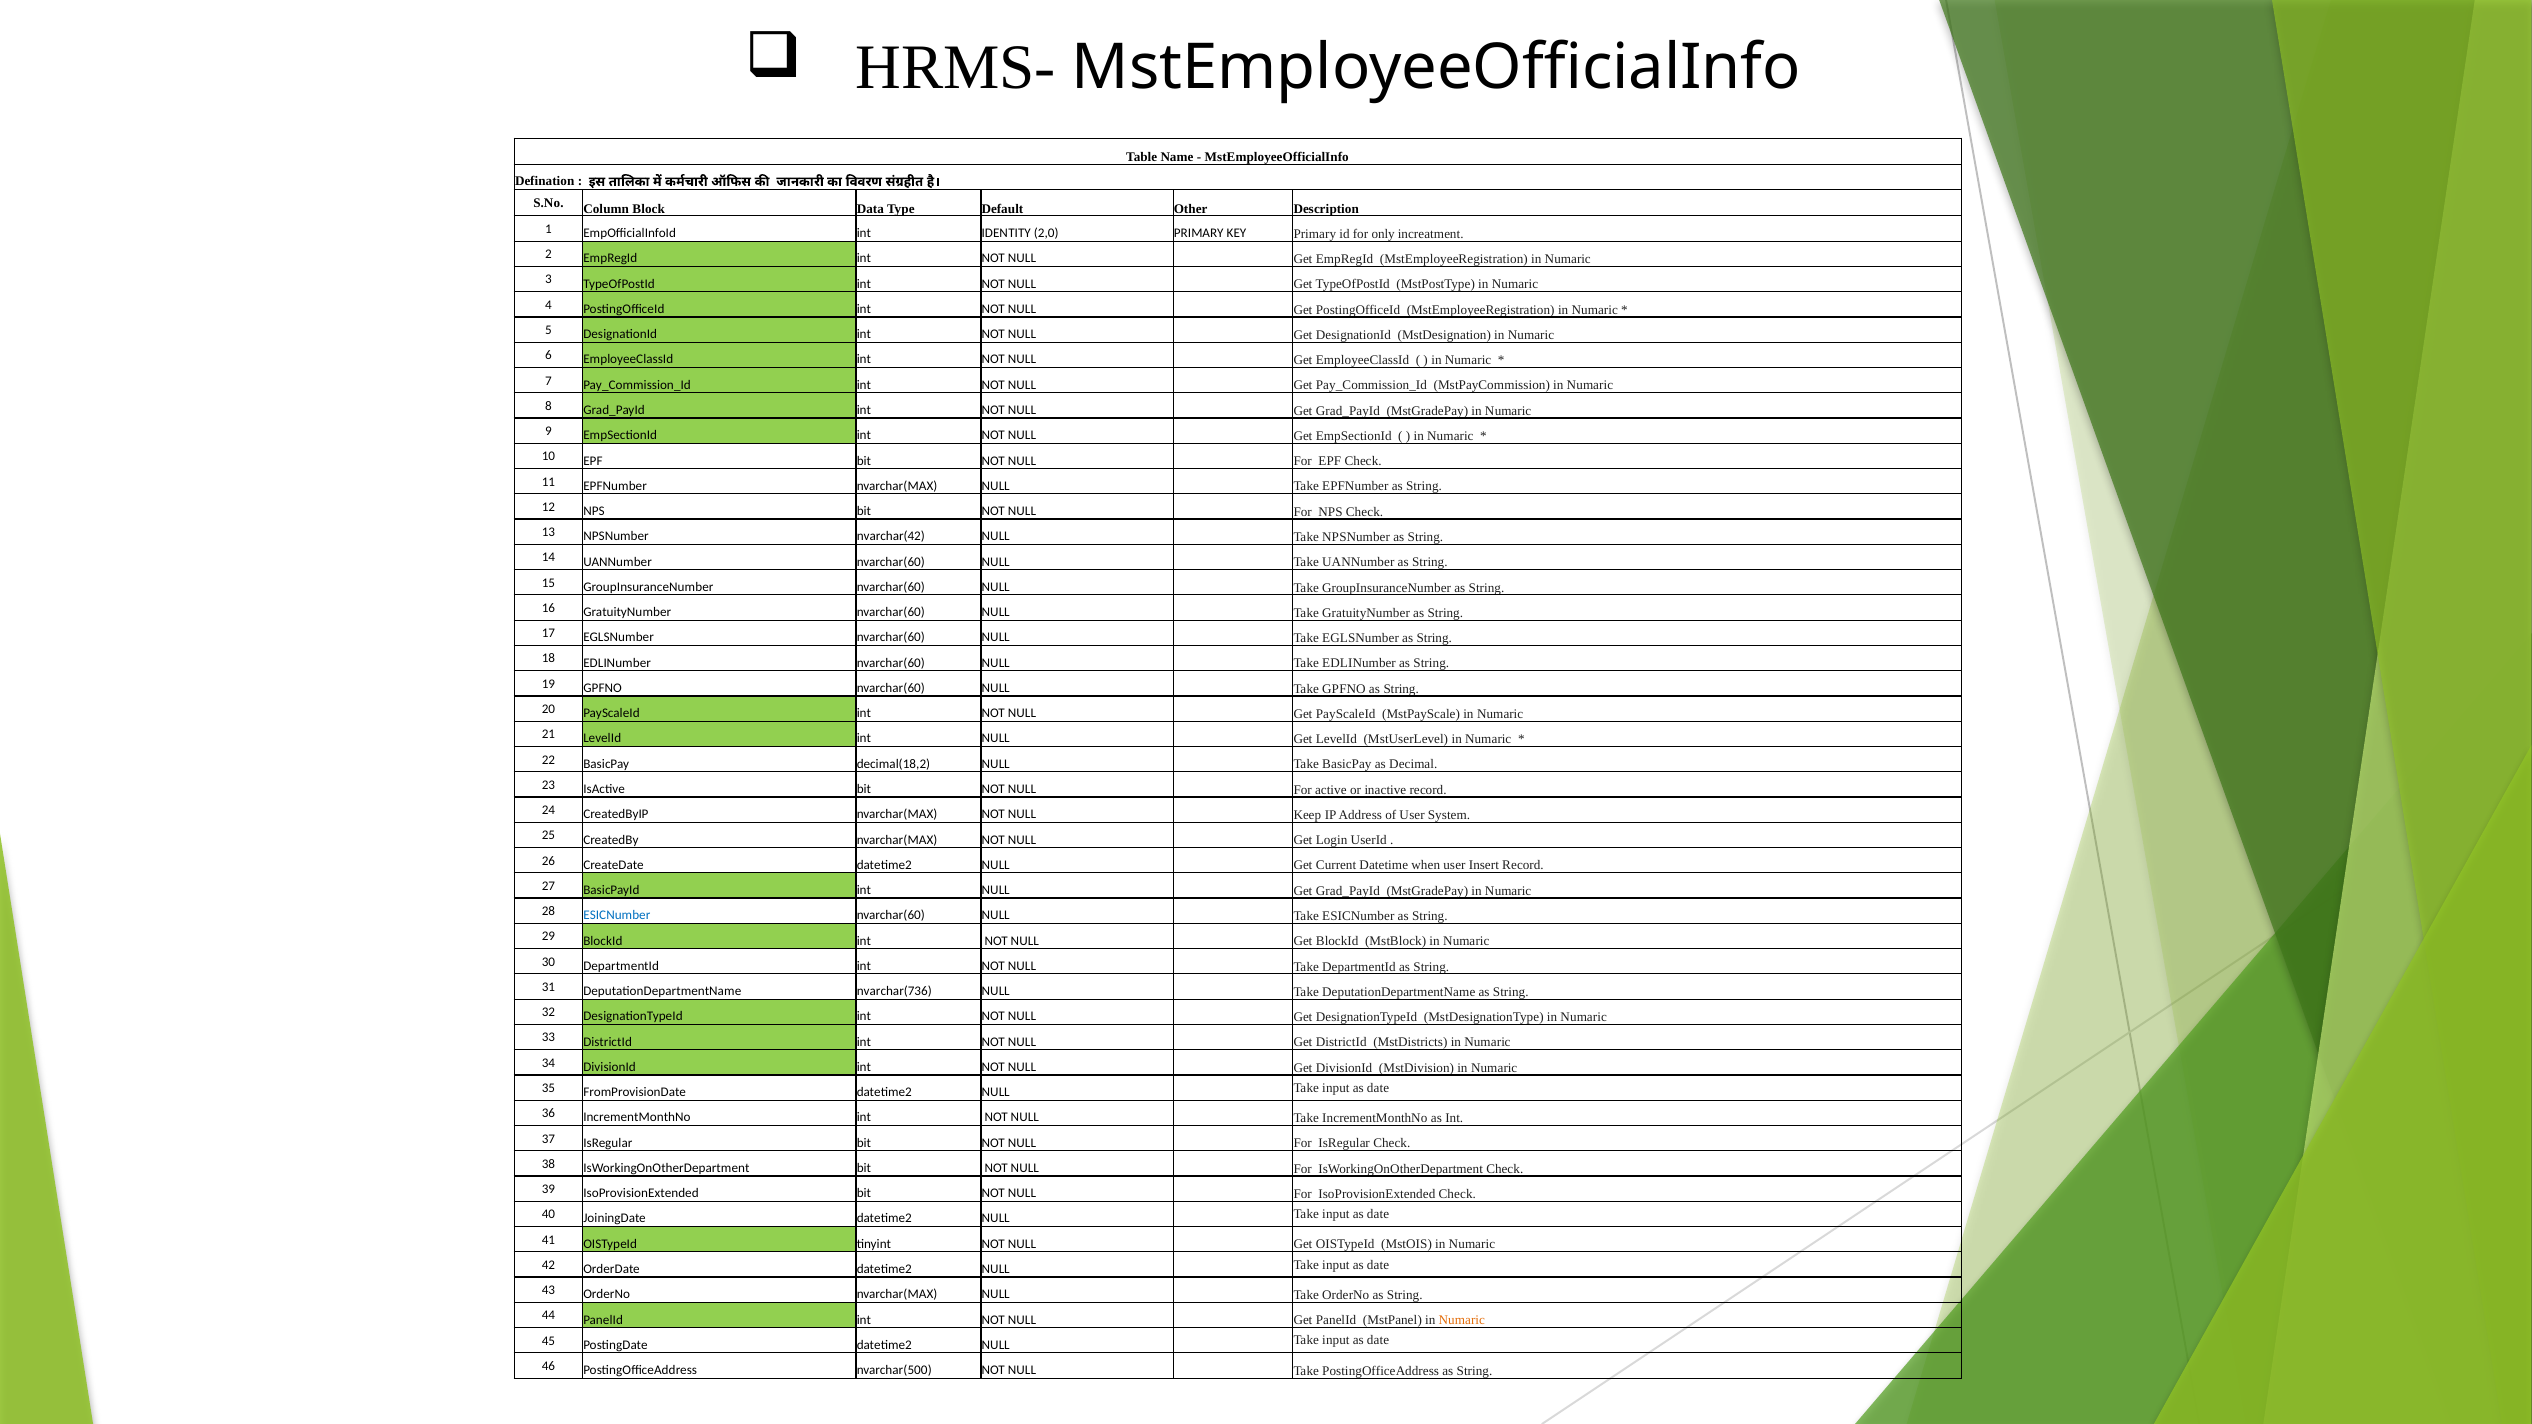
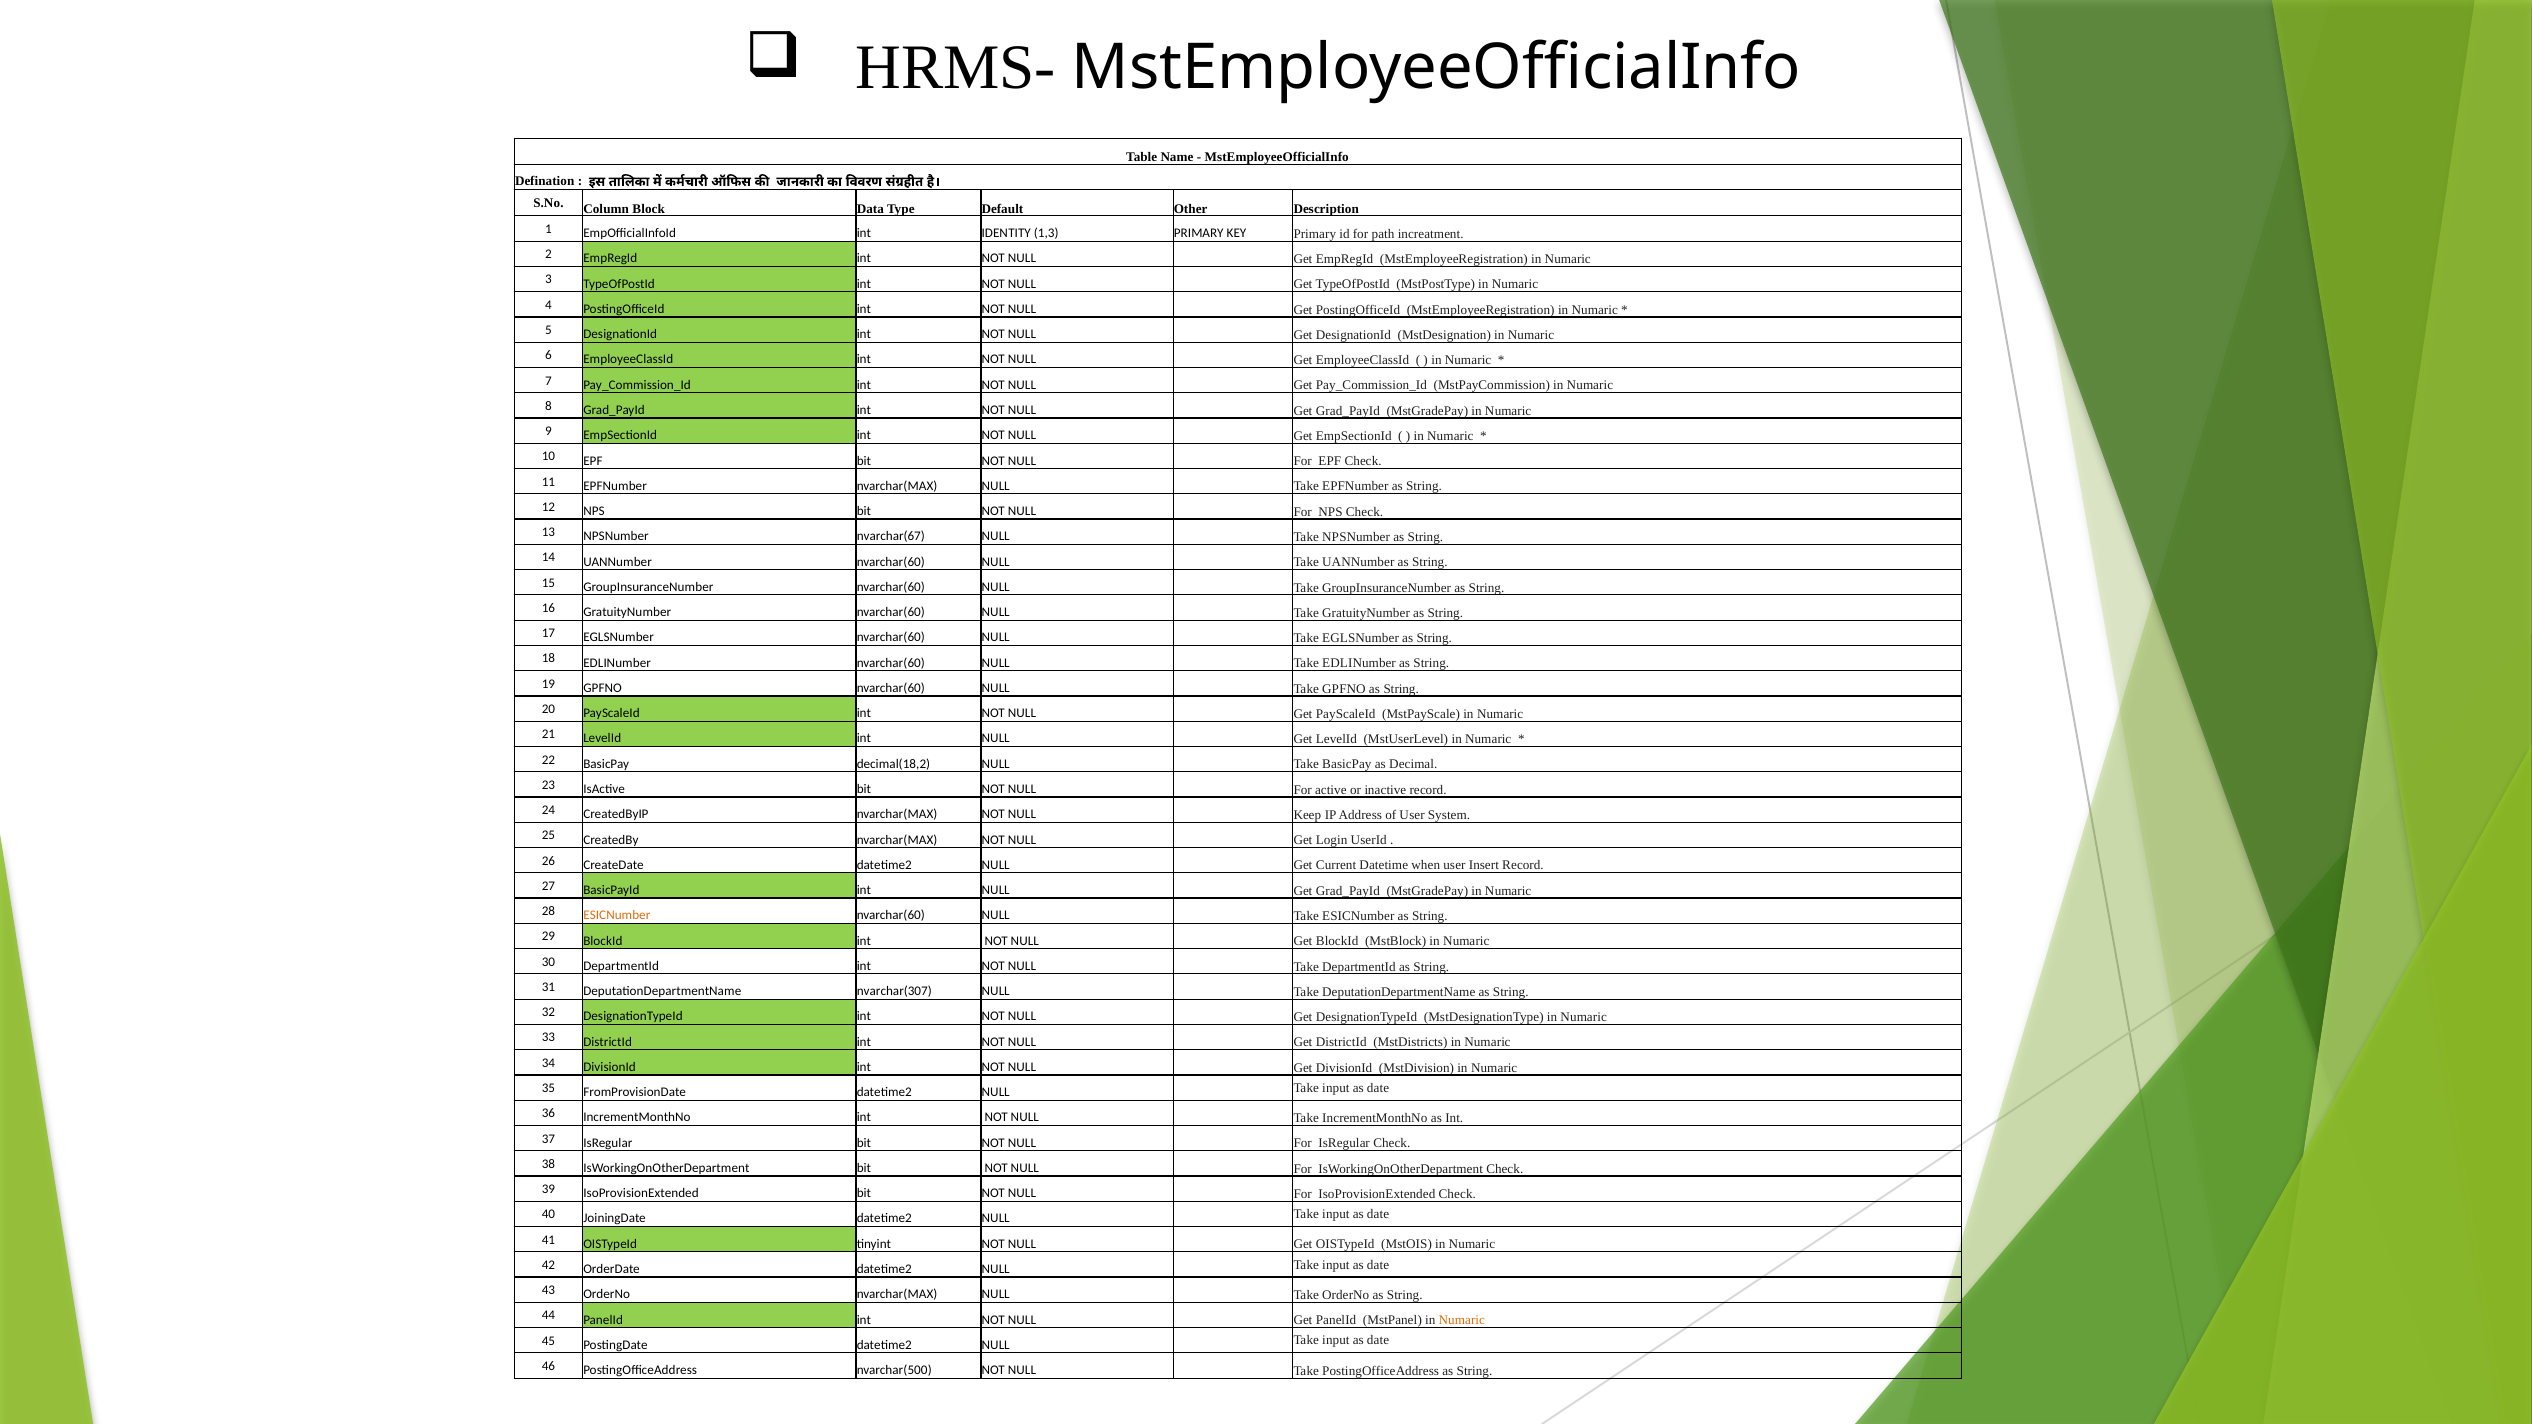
2,0: 2,0 -> 1,3 (1046, 233)
only: only -> path (1383, 234)
nvarchar(42: nvarchar(42 -> nvarchar(67 (891, 537)
ESICNumber colour: blue -> orange (617, 916)
nvarchar(736: nvarchar(736 -> nvarchar(307 (894, 991)
